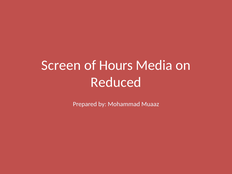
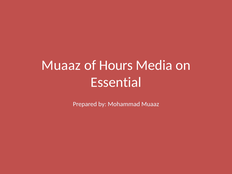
Screen: Screen -> Muaaz (61, 65)
Reduced: Reduced -> Essential (116, 82)
